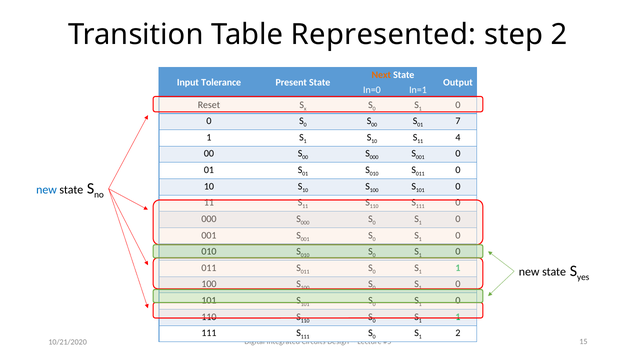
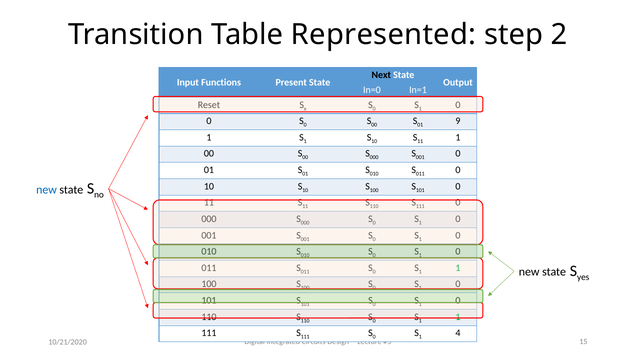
Next colour: orange -> black (381, 75)
Tolerance: Tolerance -> Functions (221, 82)
7: 7 -> 9 (458, 121)
11 4: 4 -> 1 (458, 137)
1 2: 2 -> 4 (458, 333)
